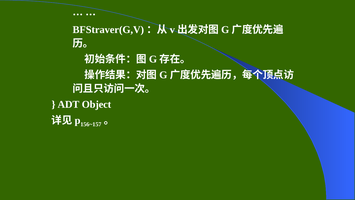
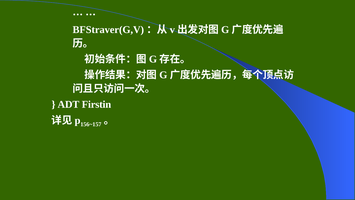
Object: Object -> Firstin (96, 104)
